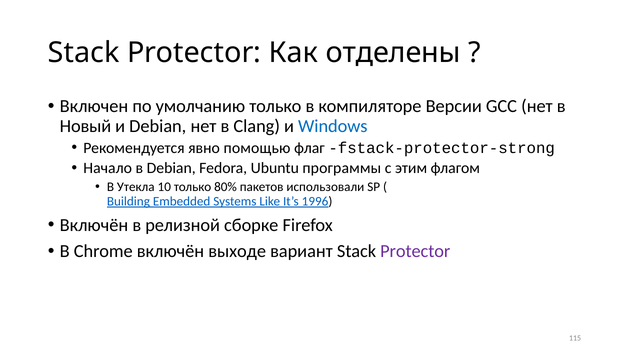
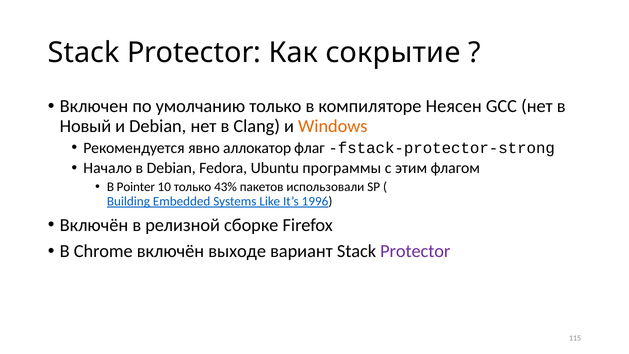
отделены: отделены -> сокрытие (393, 53)
Версии: Версии -> Неясен (454, 106)
Windows colour: blue -> orange (333, 126)
помощью: помощью -> аллокатор (257, 148)
Утекла: Утекла -> Pointer (136, 187)
80%: 80% -> 43% (225, 187)
